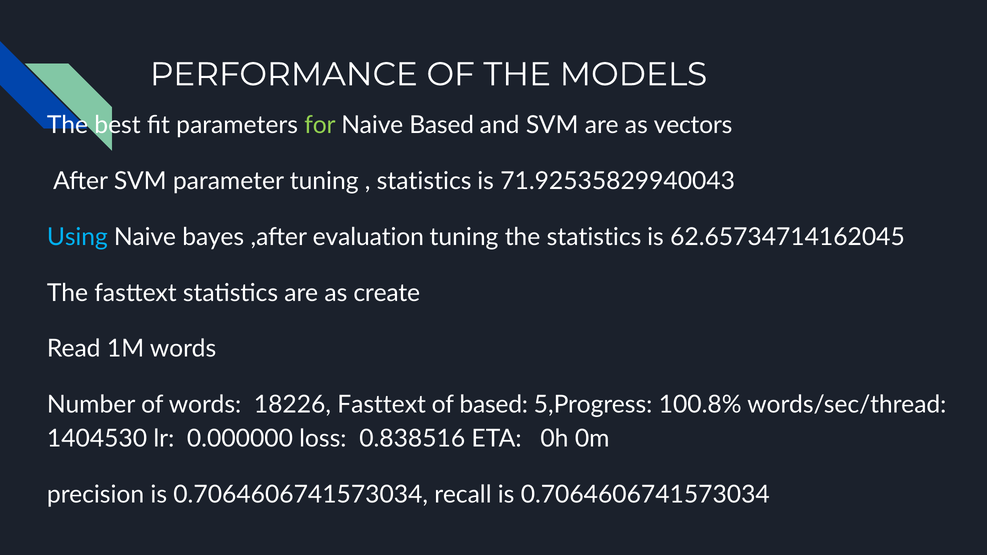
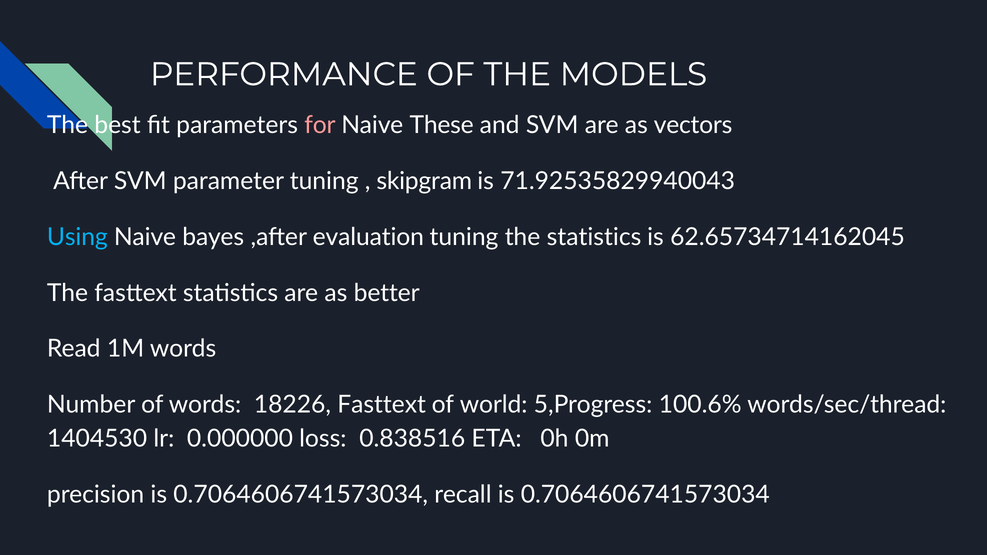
for colour: light green -> pink (320, 125)
Naive Based: Based -> These (442, 125)
statistics: statistics -> skipgram (424, 181)
create: create -> better (387, 293)
of based: based -> world (494, 405)
100.8%: 100.8% -> 100.6% (700, 405)
